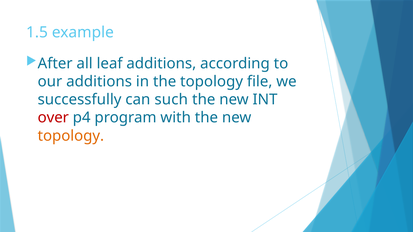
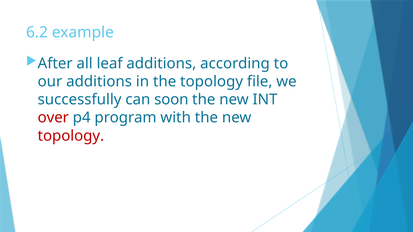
1.5: 1.5 -> 6.2 (37, 33)
such: such -> soon (171, 100)
topology colour: orange -> red (71, 136)
